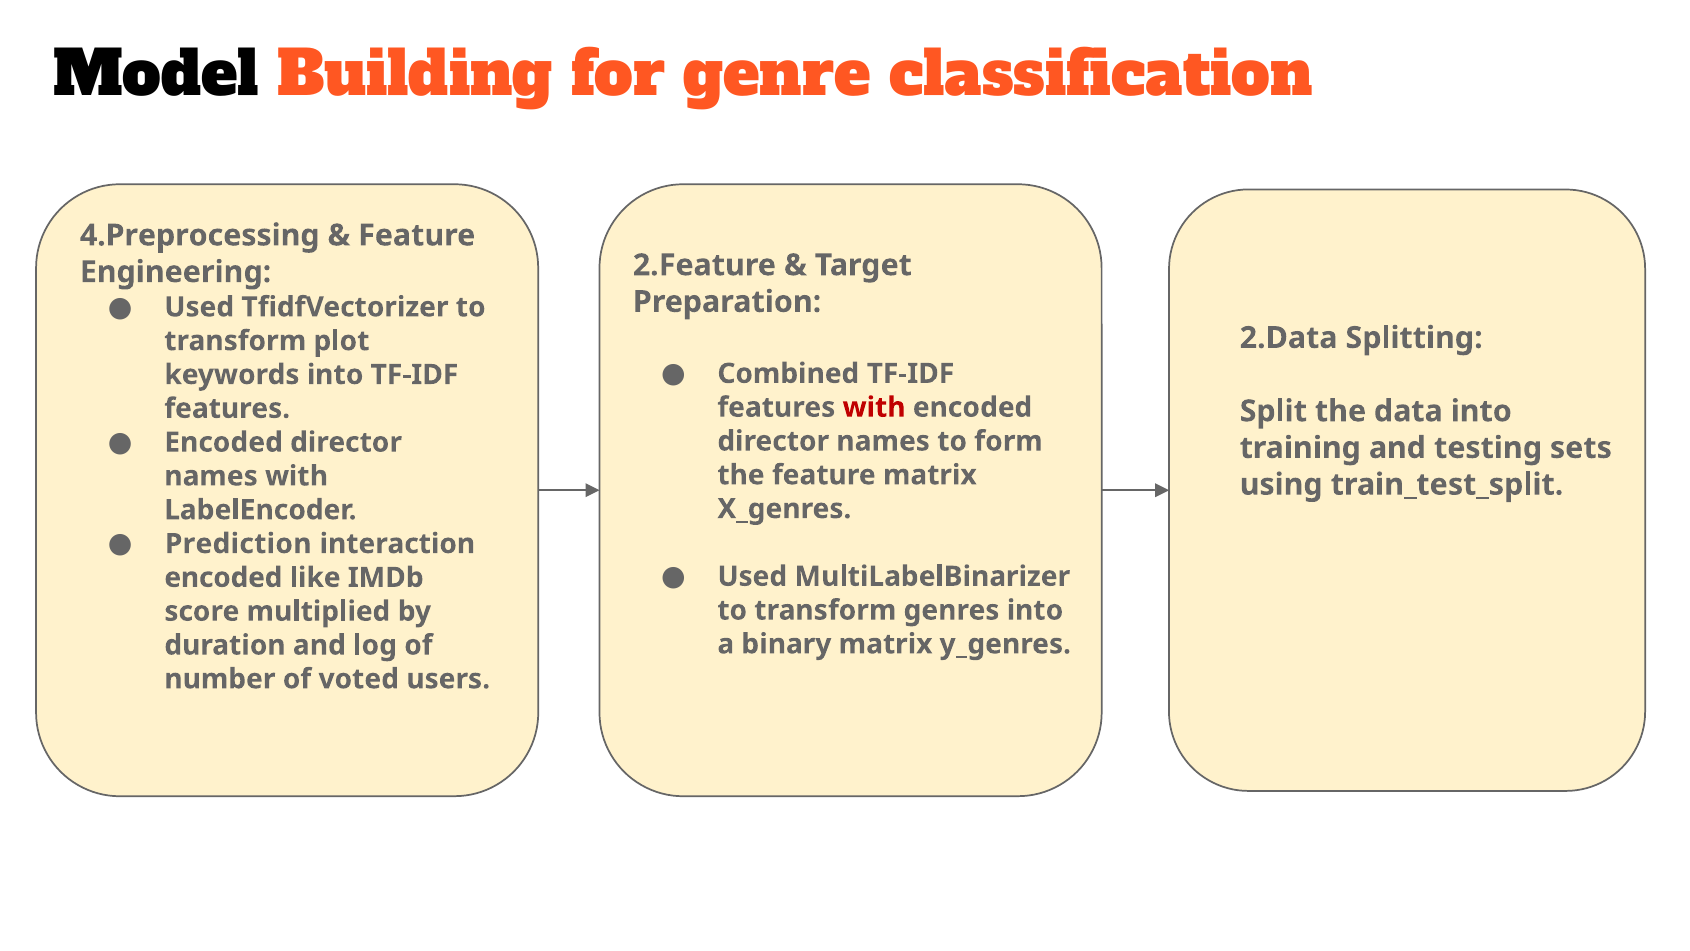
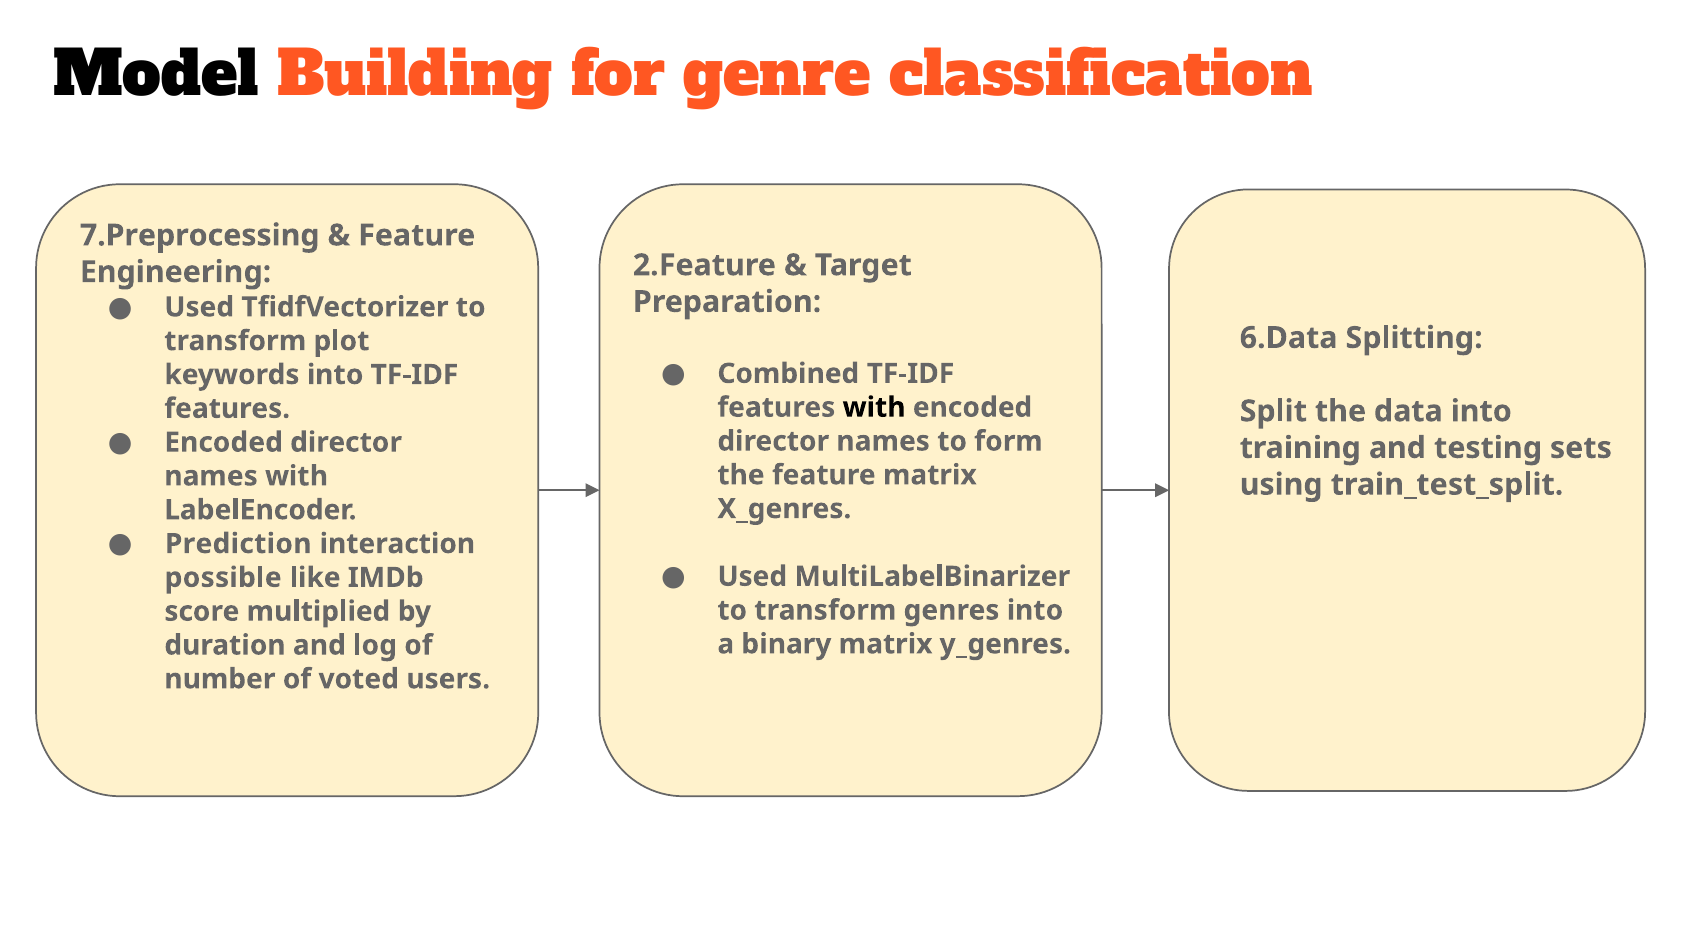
4.Preprocessing: 4.Preprocessing -> 7.Preprocessing (200, 235)
2.Data: 2.Data -> 6.Data (1289, 338)
with colour: red -> black (874, 407)
encoded: encoded -> possible (223, 577)
